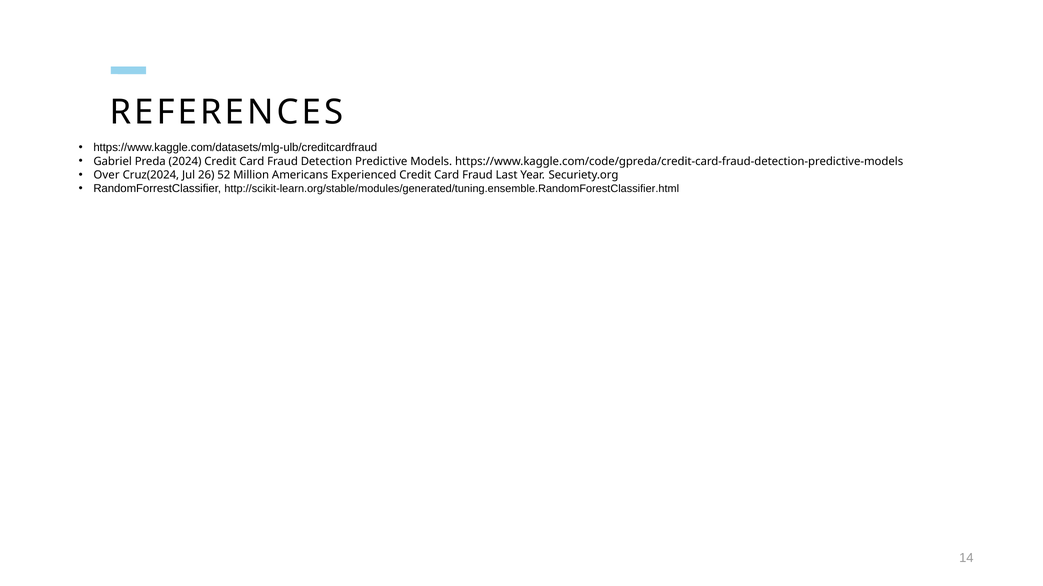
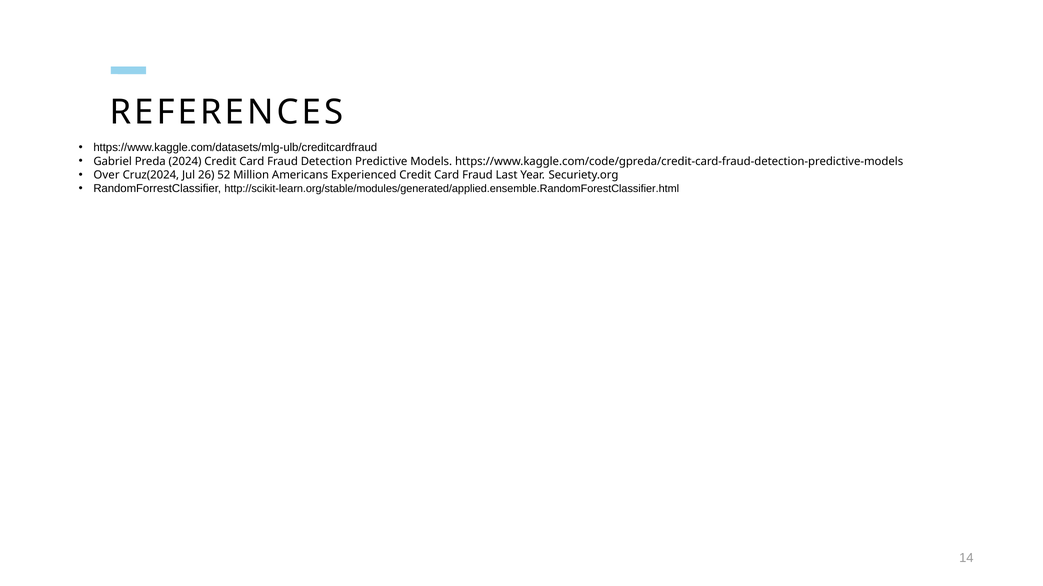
http://scikit-learn.org/stable/modules/generated/tuning.ensemble.RandomForestClassifier.html: http://scikit-learn.org/stable/modules/generated/tuning.ensemble.RandomForestClassifier.html -> http://scikit-learn.org/stable/modules/generated/applied.ensemble.RandomForestClassifier.html (452, 189)
